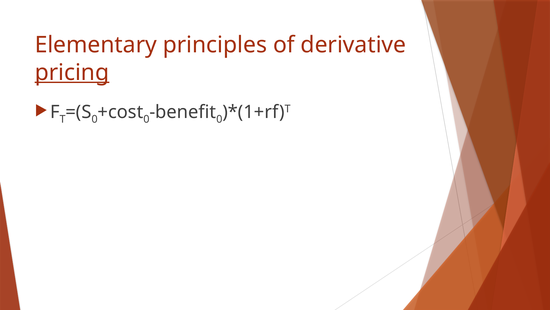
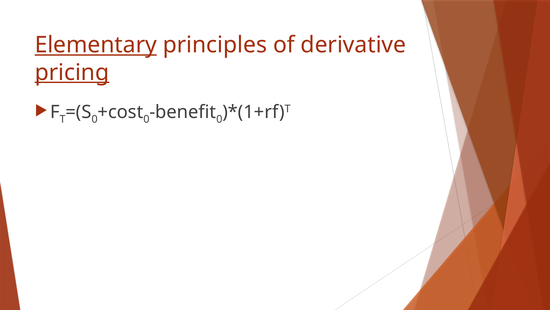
Elementary underline: none -> present (96, 45)
